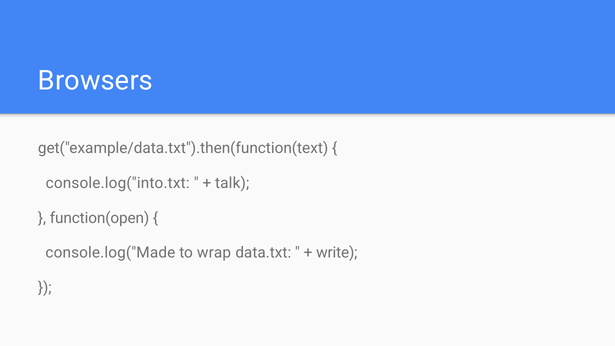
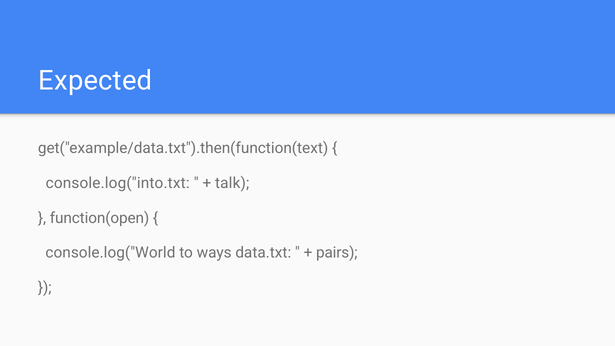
Browsers: Browsers -> Expected (95, 81)
console.log("Made: console.log("Made -> console.log("World (110, 253)
wrap: wrap -> ways (214, 253)
write: write -> pairs (337, 253)
